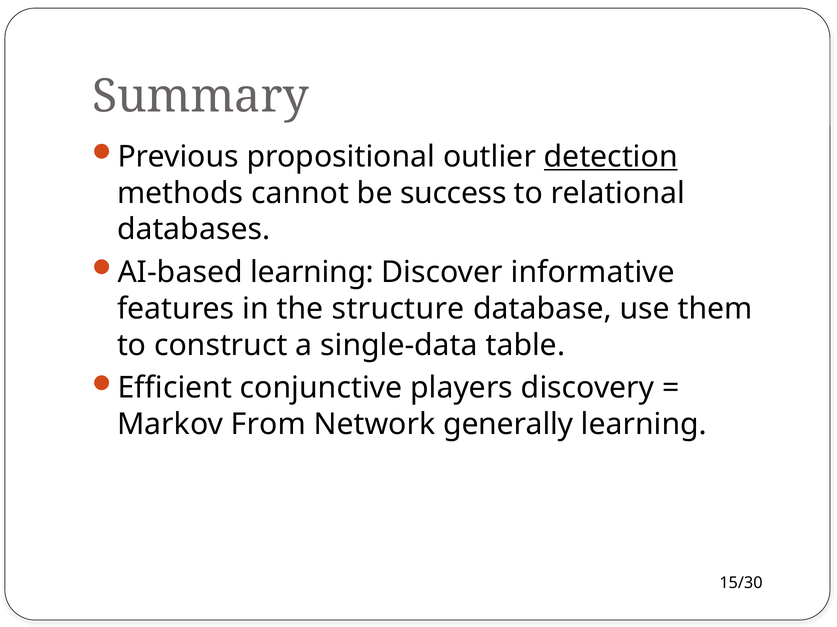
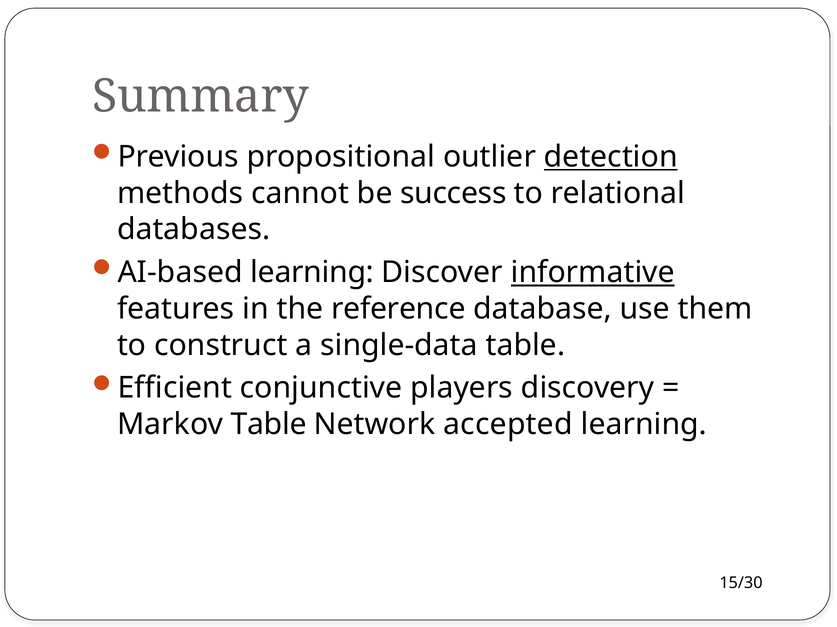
informative underline: none -> present (593, 273)
structure: structure -> reference (398, 309)
Markov From: From -> Table (269, 425)
generally: generally -> accepted (508, 425)
